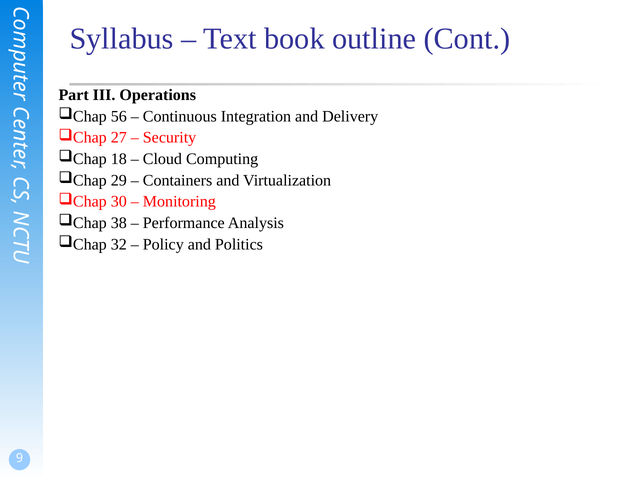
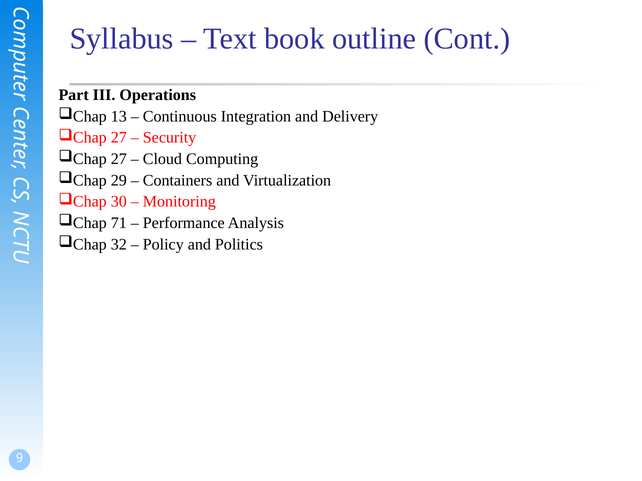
56: 56 -> 13 (119, 116)
18: 18 -> 27 (119, 159)
38: 38 -> 71 (119, 223)
